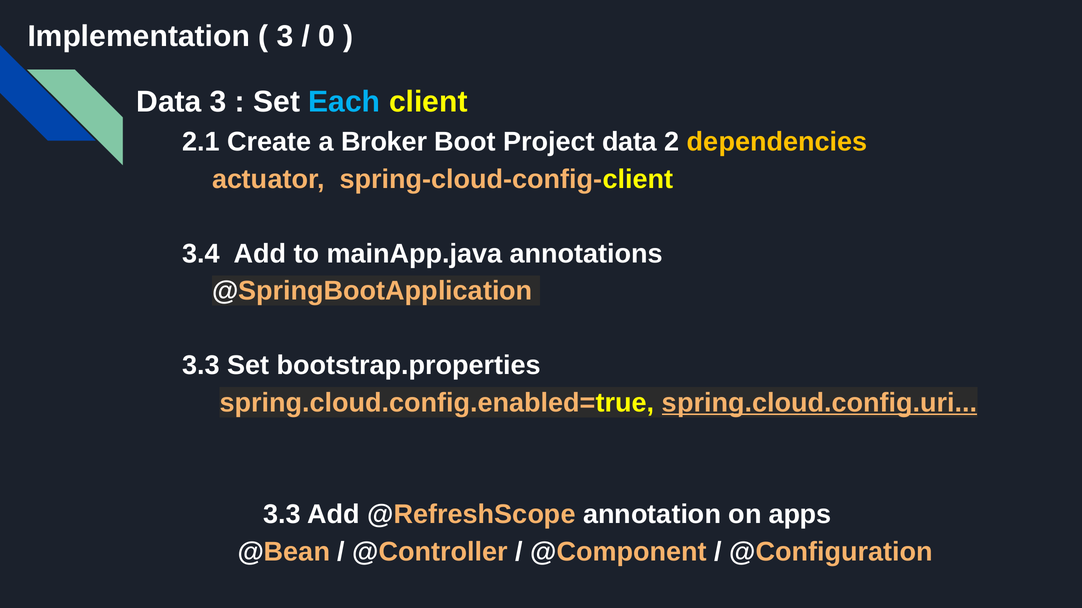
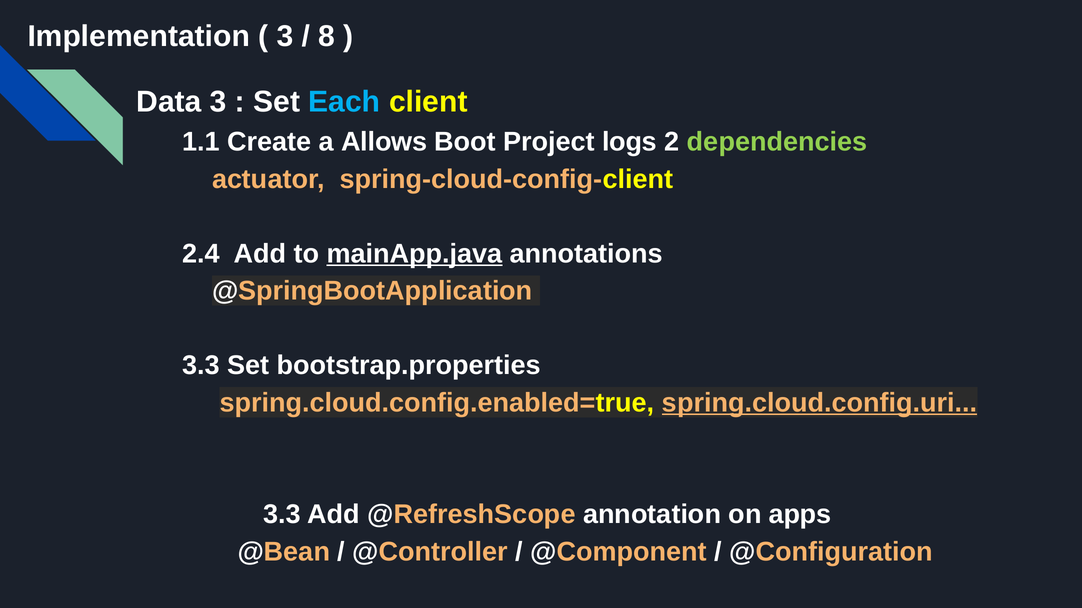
0: 0 -> 8 (327, 36)
2.1: 2.1 -> 1.1 (201, 142)
Broker: Broker -> Allows (384, 142)
Project data: data -> logs (630, 142)
dependencies colour: yellow -> light green (777, 142)
3.4: 3.4 -> 2.4 (201, 254)
mainApp.java underline: none -> present (414, 254)
